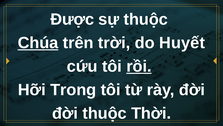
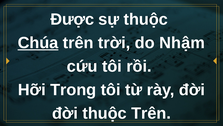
Huyết: Huyết -> Nhậm (182, 43)
rồi underline: present -> none (139, 66)
thuộc Thời: Thời -> Trên (151, 113)
